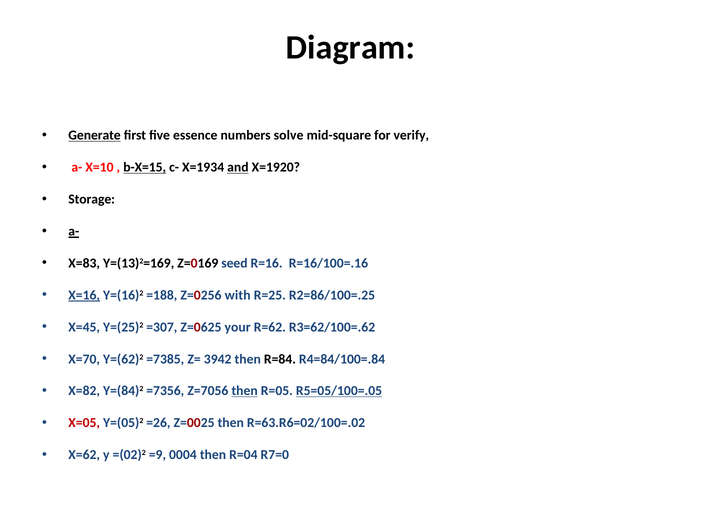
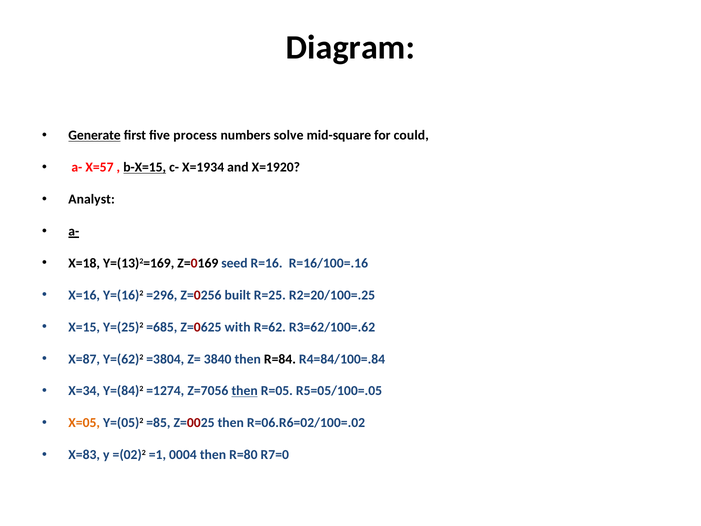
essence: essence -> process (195, 135)
verify: verify -> could (411, 135)
X=10: X=10 -> X=57 (99, 167)
and underline: present -> none (238, 167)
Storage: Storage -> Analyst (92, 199)
X=83: X=83 -> X=18 (84, 263)
X=16 underline: present -> none (84, 295)
=188: =188 -> =296 (162, 295)
with: with -> built (238, 295)
R2=86/100=.25: R2=86/100=.25 -> R2=20/100=.25 (332, 295)
X=45: X=45 -> X=15 (84, 327)
=307: =307 -> =685 (162, 327)
your: your -> with (238, 327)
X=70: X=70 -> X=87 (84, 359)
=7385: =7385 -> =3804 (165, 359)
3942: 3942 -> 3840 (218, 359)
X=82: X=82 -> X=34 (84, 391)
=7356: =7356 -> =1274 (165, 391)
R5=05/100=.05 underline: present -> none (339, 391)
X=05 colour: red -> orange (84, 423)
=26: =26 -> =85 (158, 423)
R=63.R6=02/100=.02: R=63.R6=02/100=.02 -> R=06.R6=02/100=.02 (306, 423)
X=62: X=62 -> X=83 (84, 455)
=9: =9 -> =1 (157, 455)
R=04: R=04 -> R=80 (243, 455)
